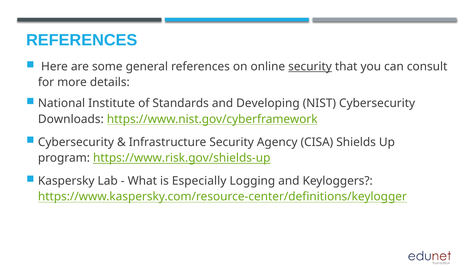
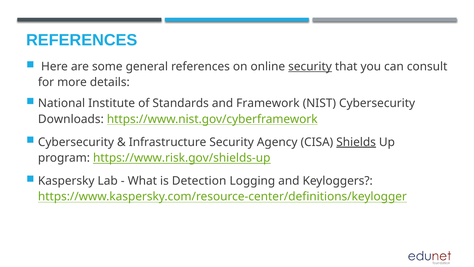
Developing: Developing -> Framework (268, 103)
Shields underline: none -> present (356, 142)
Especially: Especially -> Detection (199, 181)
